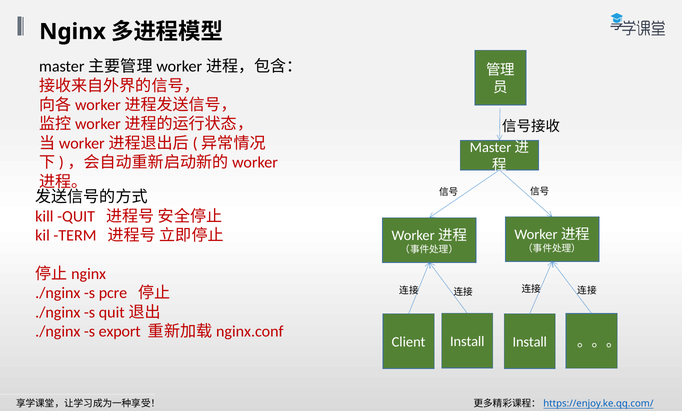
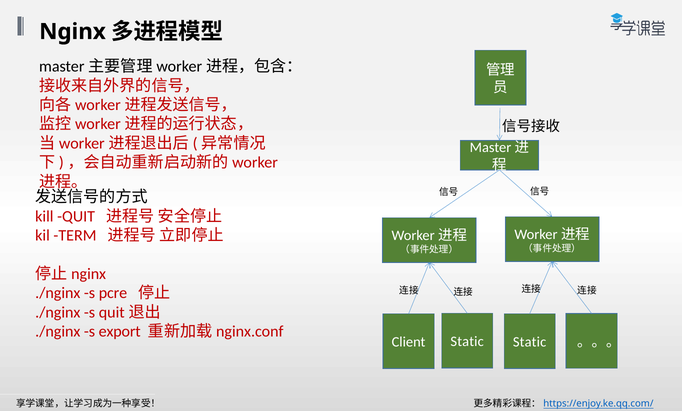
Client Install: Install -> Static (467, 342)
Install: Install -> Static (530, 342)
